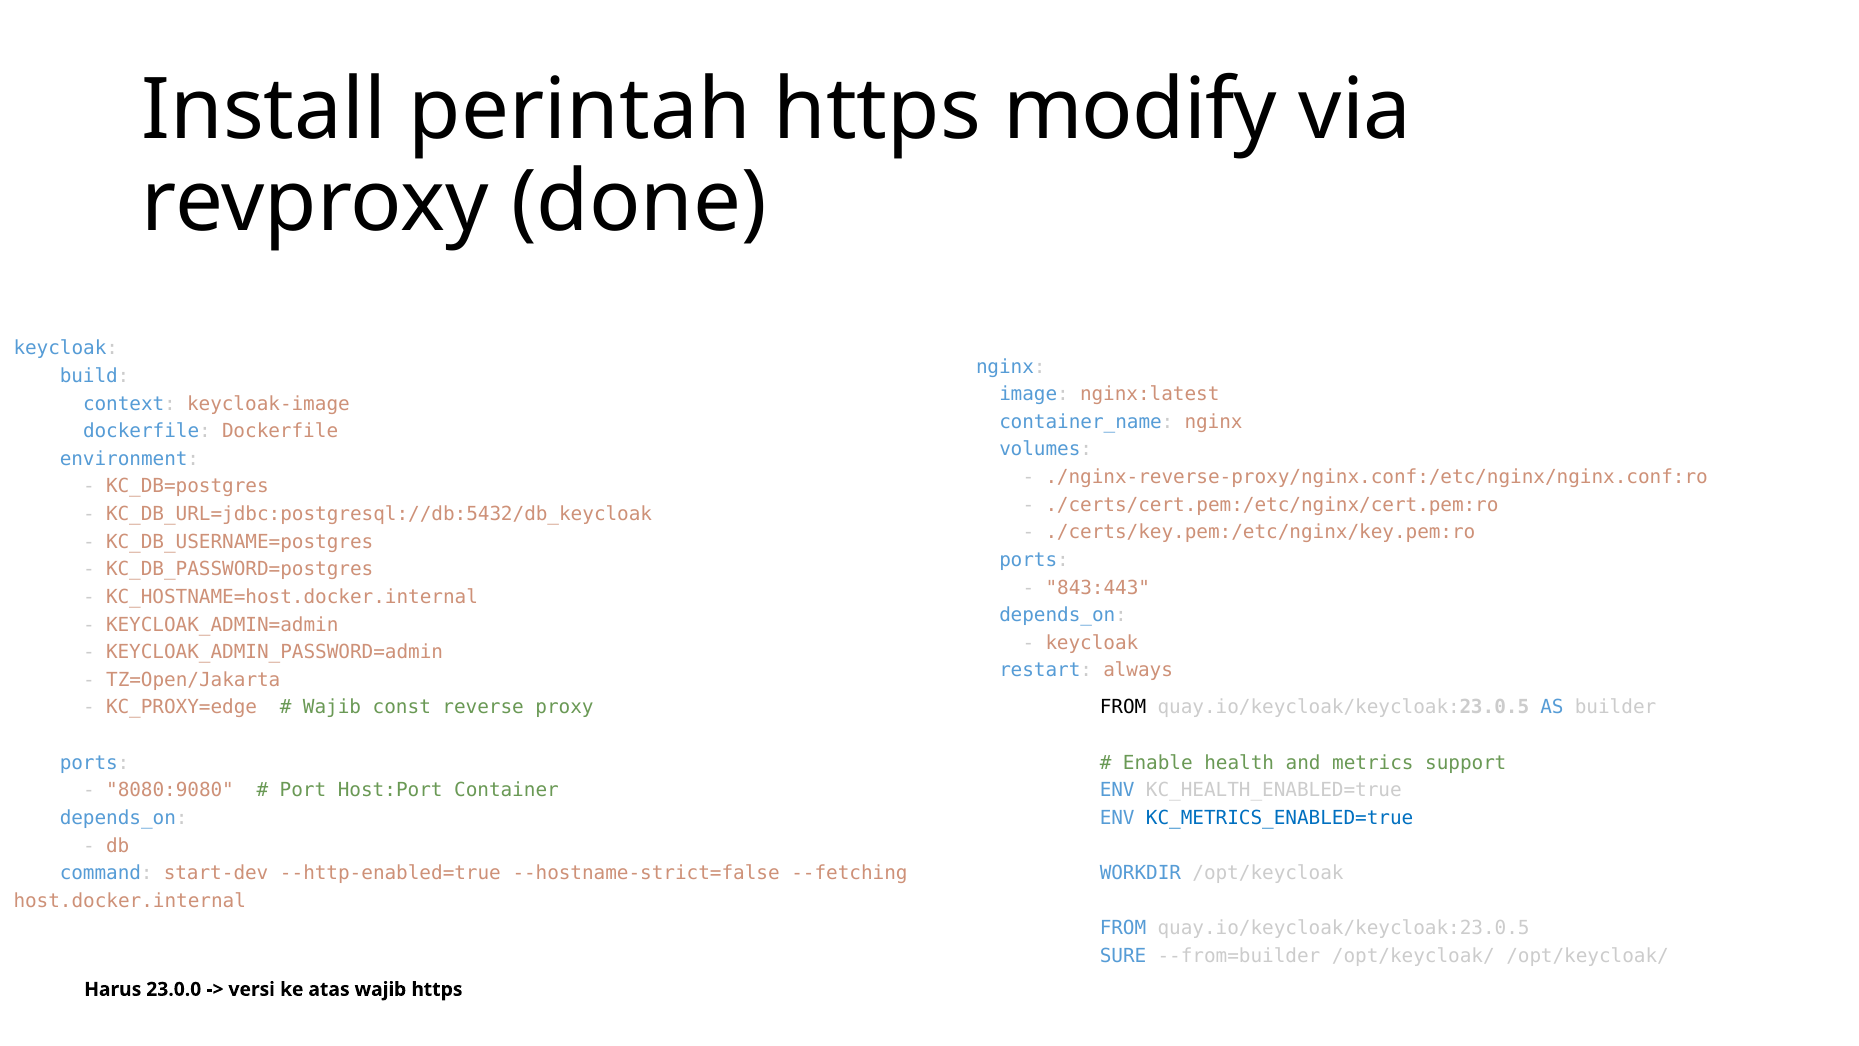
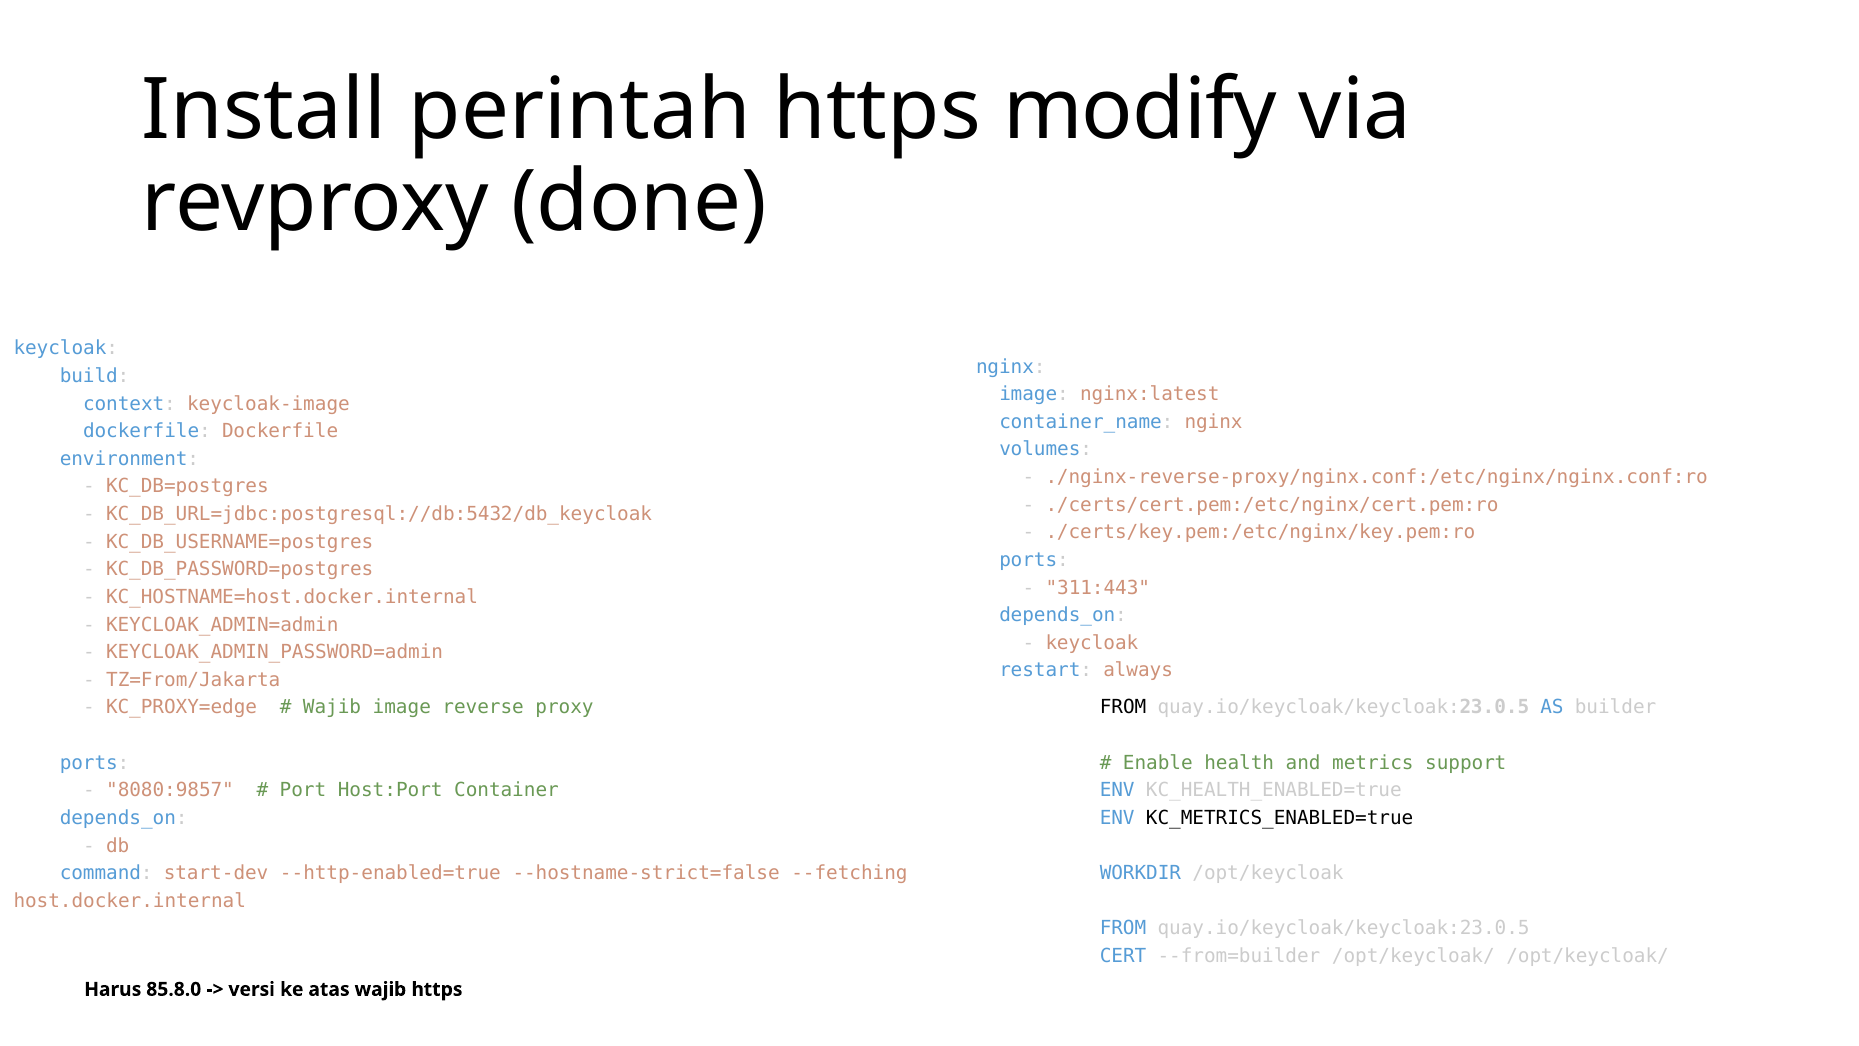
843:443: 843:443 -> 311:443 (1098, 587)
TZ=Open/Jakarta: TZ=Open/Jakarta -> TZ=From/Jakarta (193, 680)
Wajib const: const -> image (402, 707)
8080:9080: 8080:9080 -> 8080:9857 (170, 790)
KC_METRICS_ENABLED=true colour: blue -> black (1280, 818)
SURE: SURE -> CERT (1123, 956)
23.0.0: 23.0.0 -> 85.8.0 (174, 989)
